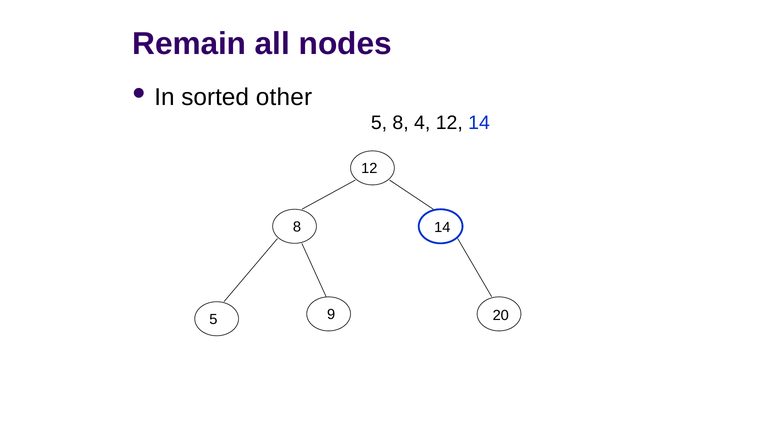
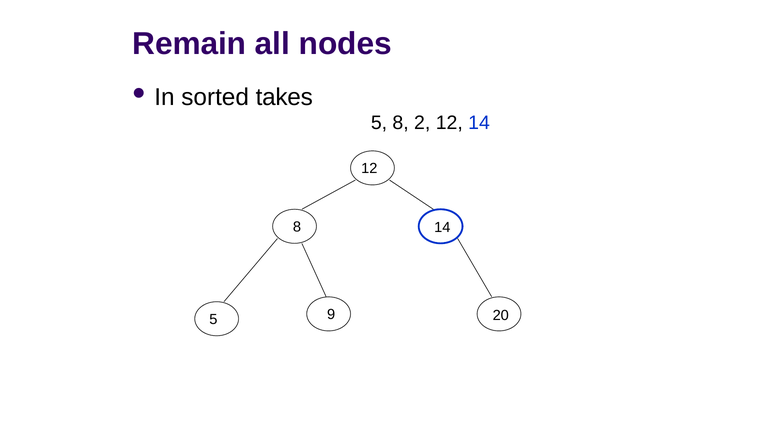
other: other -> takes (284, 97)
4: 4 -> 2 (422, 123)
